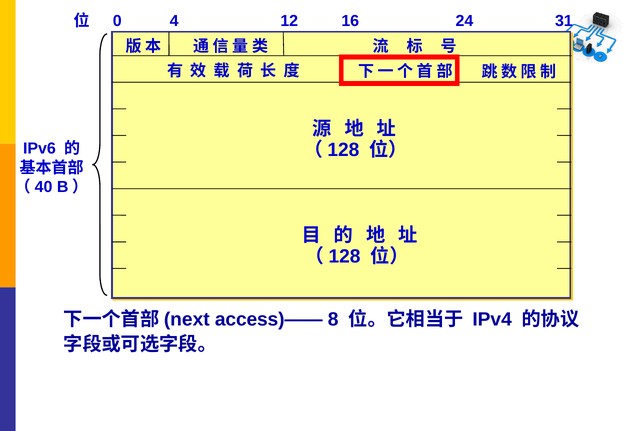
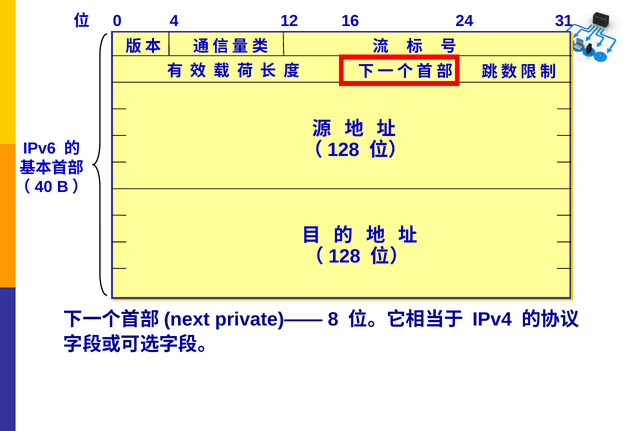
access)——: access)—— -> private)—— (269, 320)
